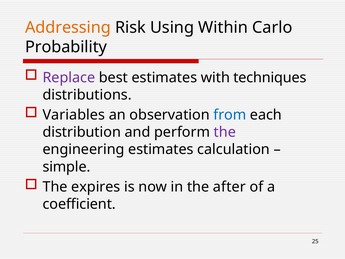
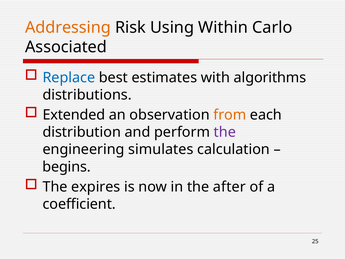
Probability: Probability -> Associated (66, 47)
Replace colour: purple -> blue (69, 77)
techniques: techniques -> algorithms (270, 77)
Variables: Variables -> Extended (74, 115)
from colour: blue -> orange (230, 115)
engineering estimates: estimates -> simulates (161, 149)
simple: simple -> begins (66, 167)
